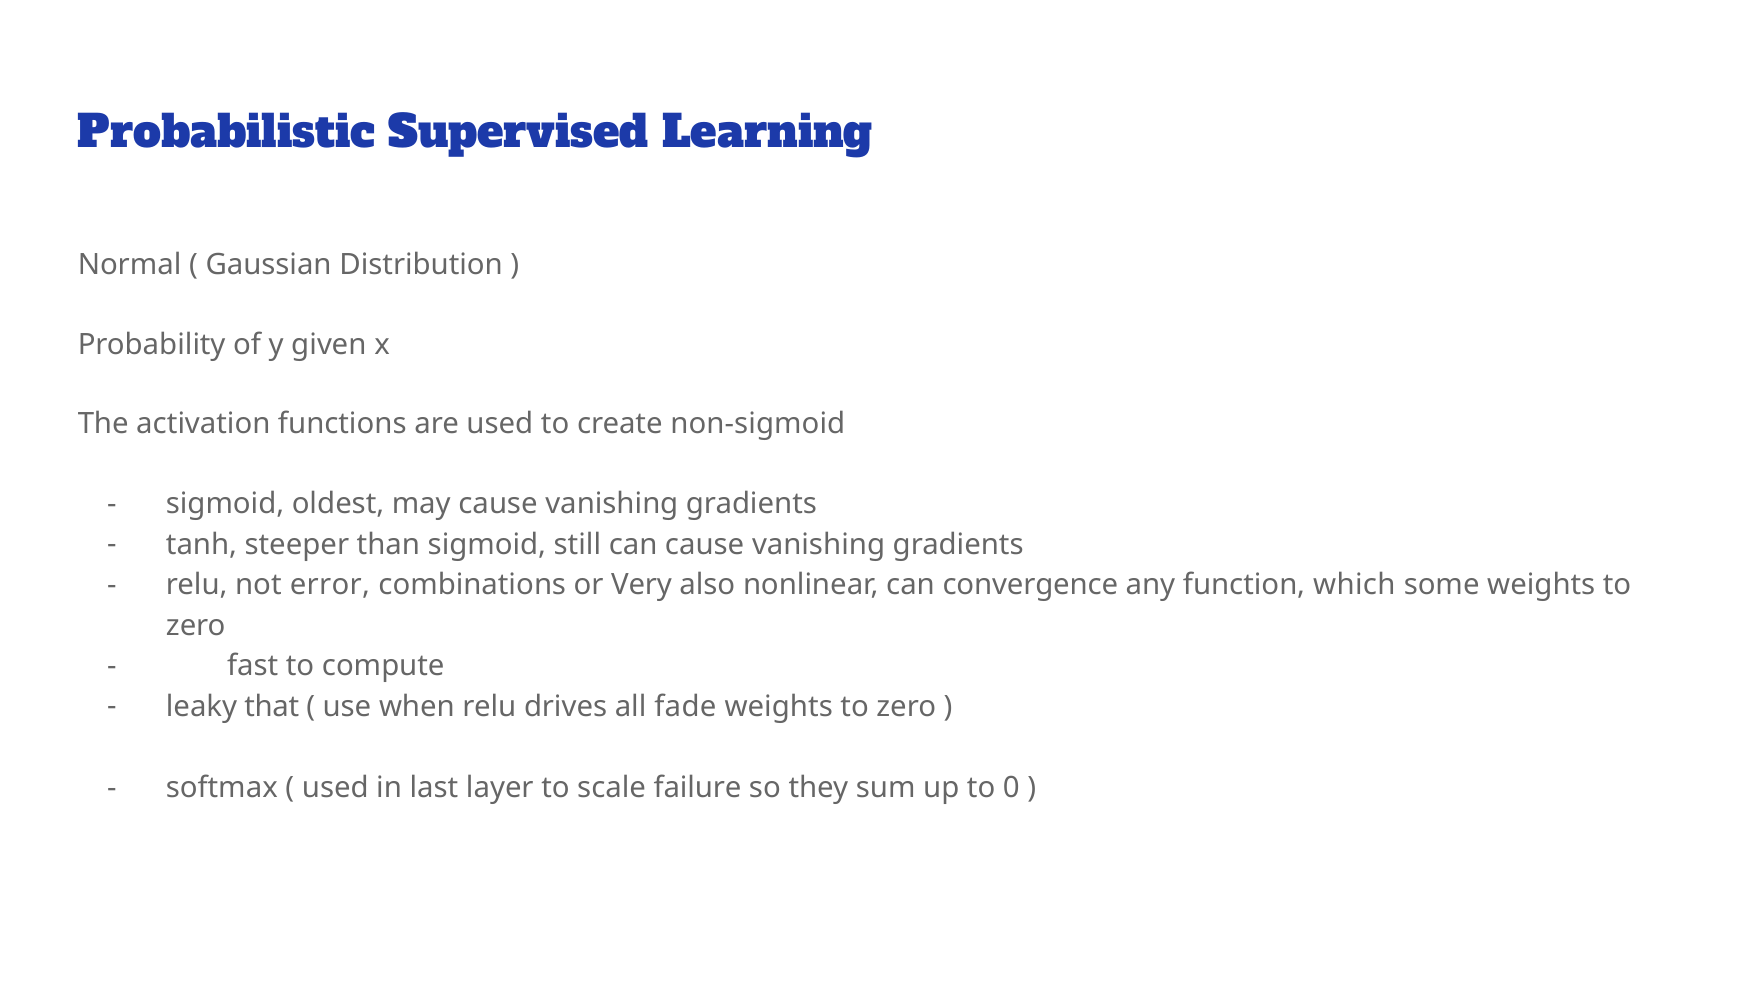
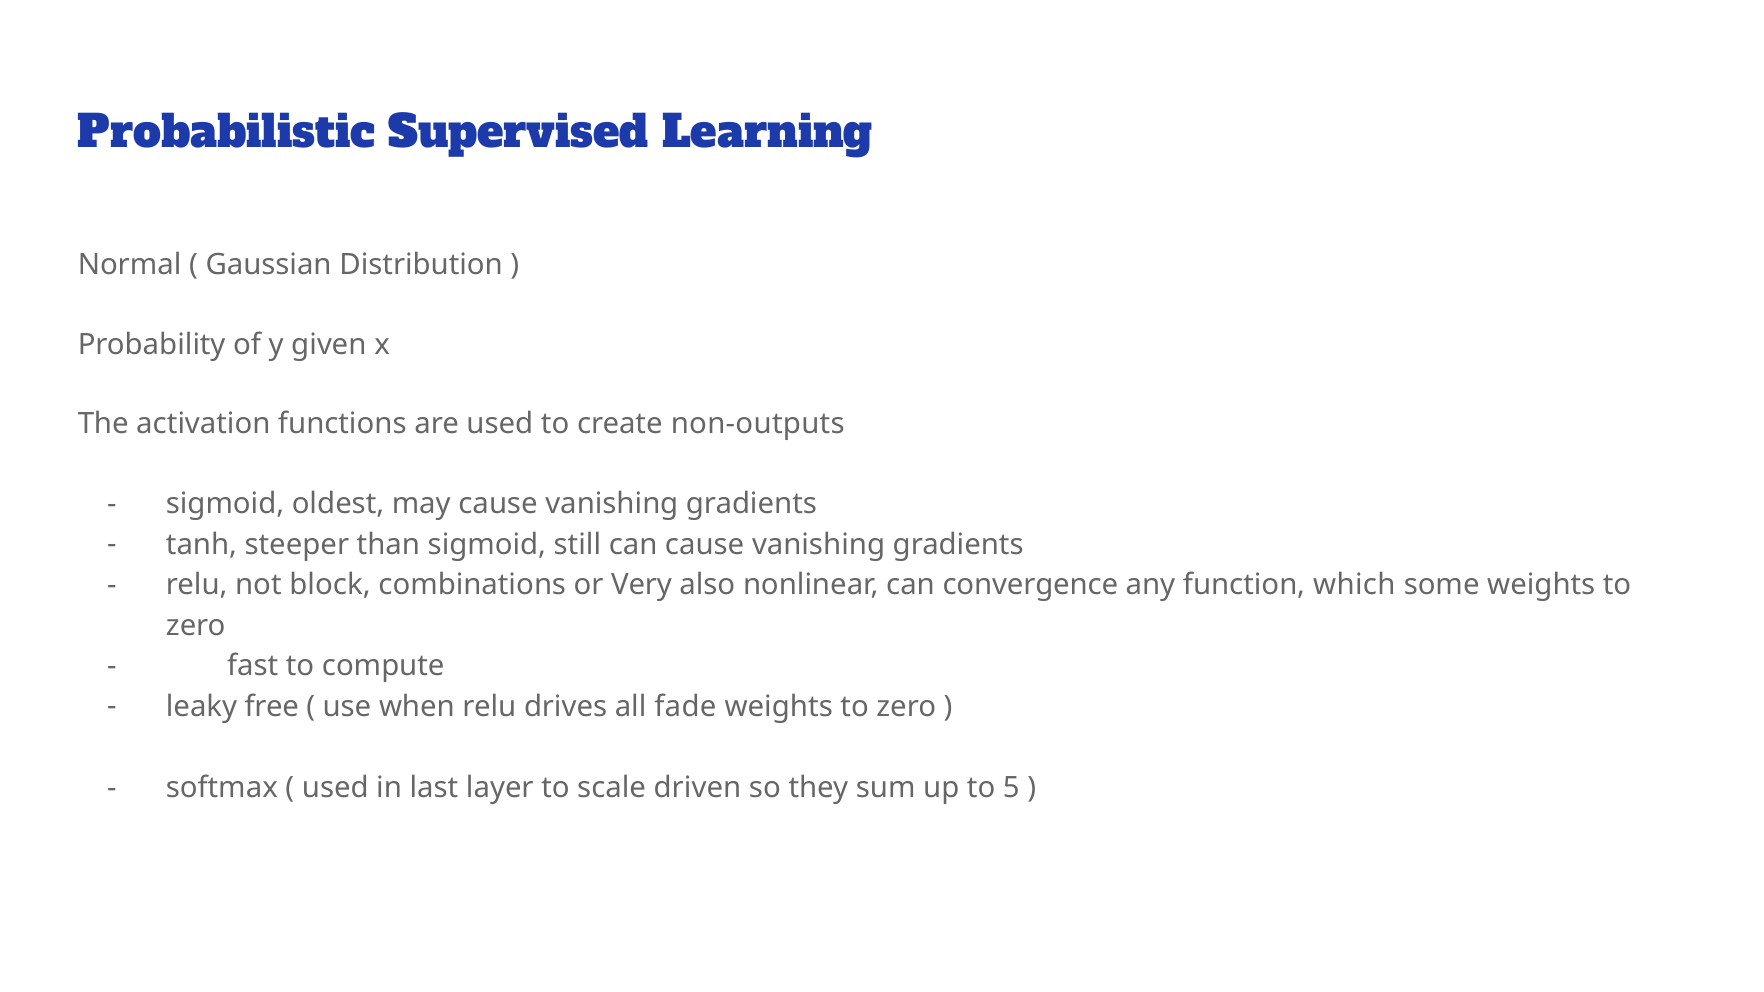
non-sigmoid: non-sigmoid -> non-outputs (758, 424)
error: error -> block (330, 585)
that: that -> free (272, 707)
failure: failure -> driven (697, 788)
0: 0 -> 5 (1011, 788)
